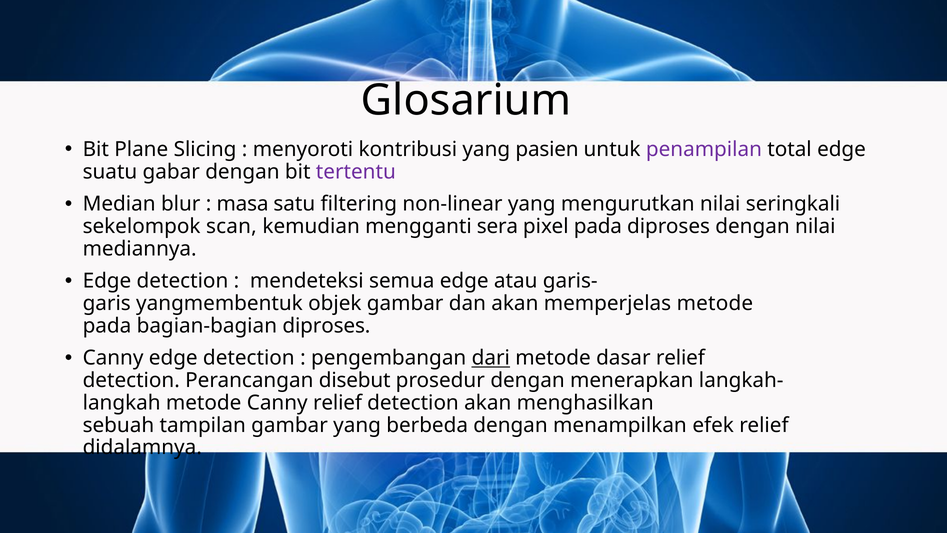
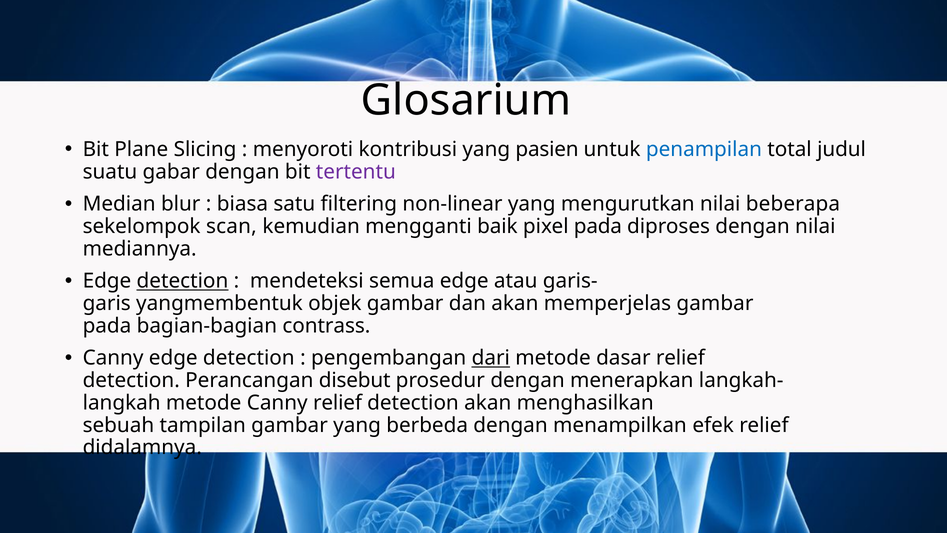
penampilan colour: purple -> blue (704, 149)
total edge: edge -> judul (842, 149)
masa: masa -> biasa (242, 204)
seringkali: seringkali -> beberapa (793, 204)
sera: sera -> baik (497, 226)
detection underline: none -> present (182, 281)
memperjelas metode: metode -> gambar (715, 303)
bagian-bagian diproses: diproses -> contrass (326, 326)
